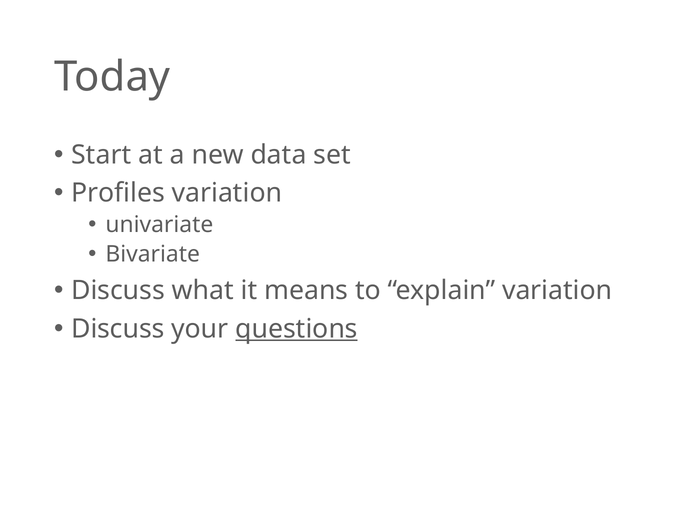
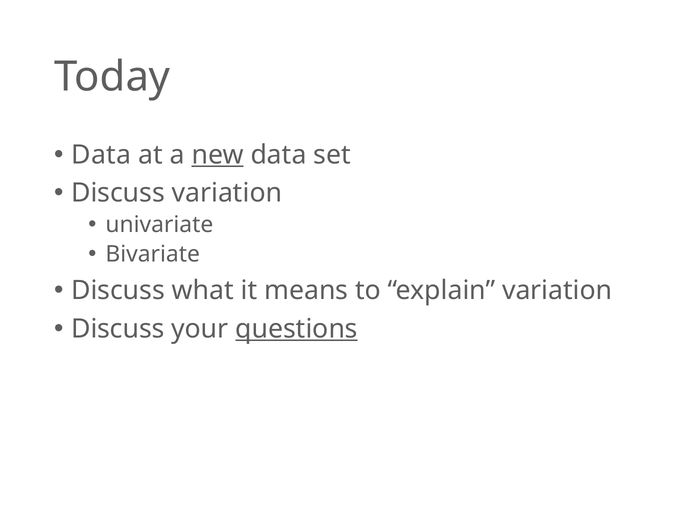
Start: Start -> Data (101, 155)
new underline: none -> present (218, 155)
Profiles: Profiles -> Discuss (118, 193)
